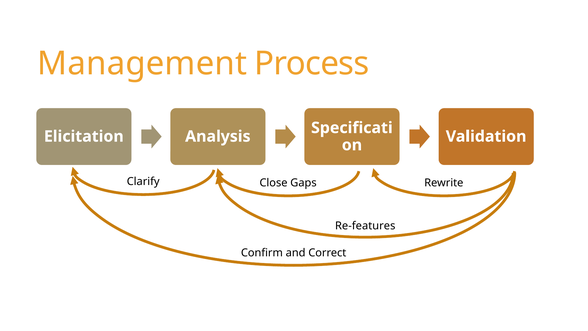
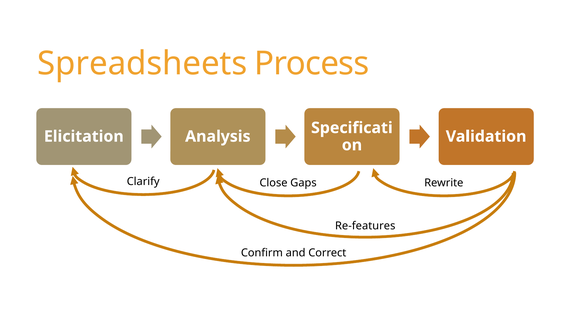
Management: Management -> Spreadsheets (142, 64)
